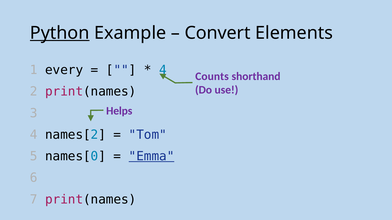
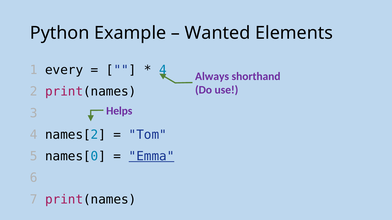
Python underline: present -> none (60, 33)
Convert: Convert -> Wanted (218, 33)
Counts: Counts -> Always (212, 76)
